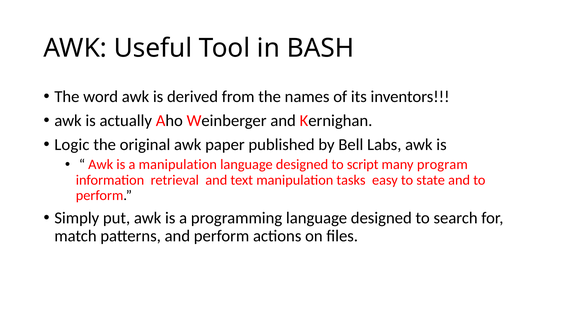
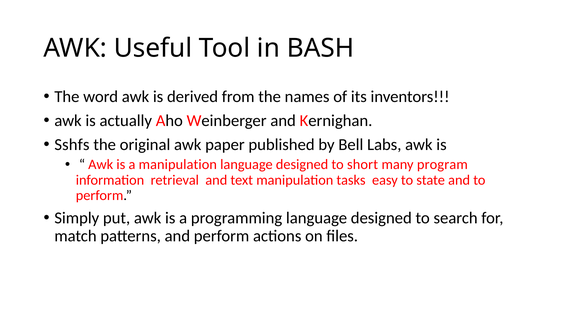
Logic: Logic -> Sshfs (72, 145)
script: script -> short (363, 164)
